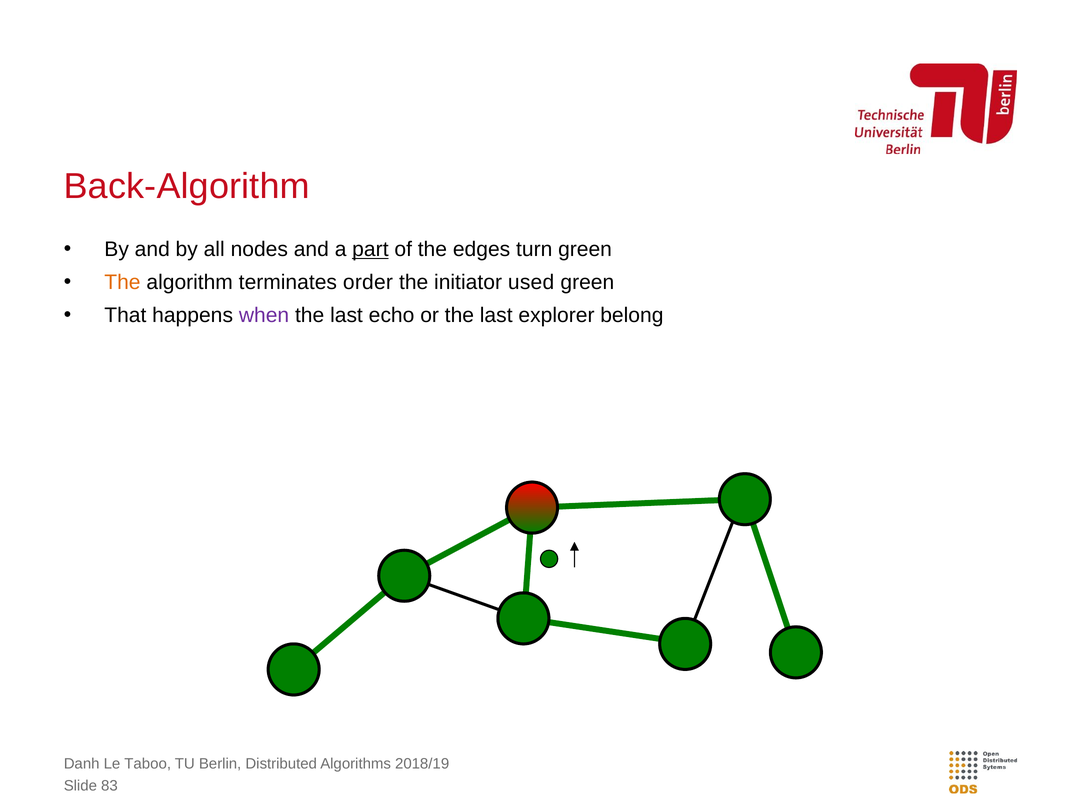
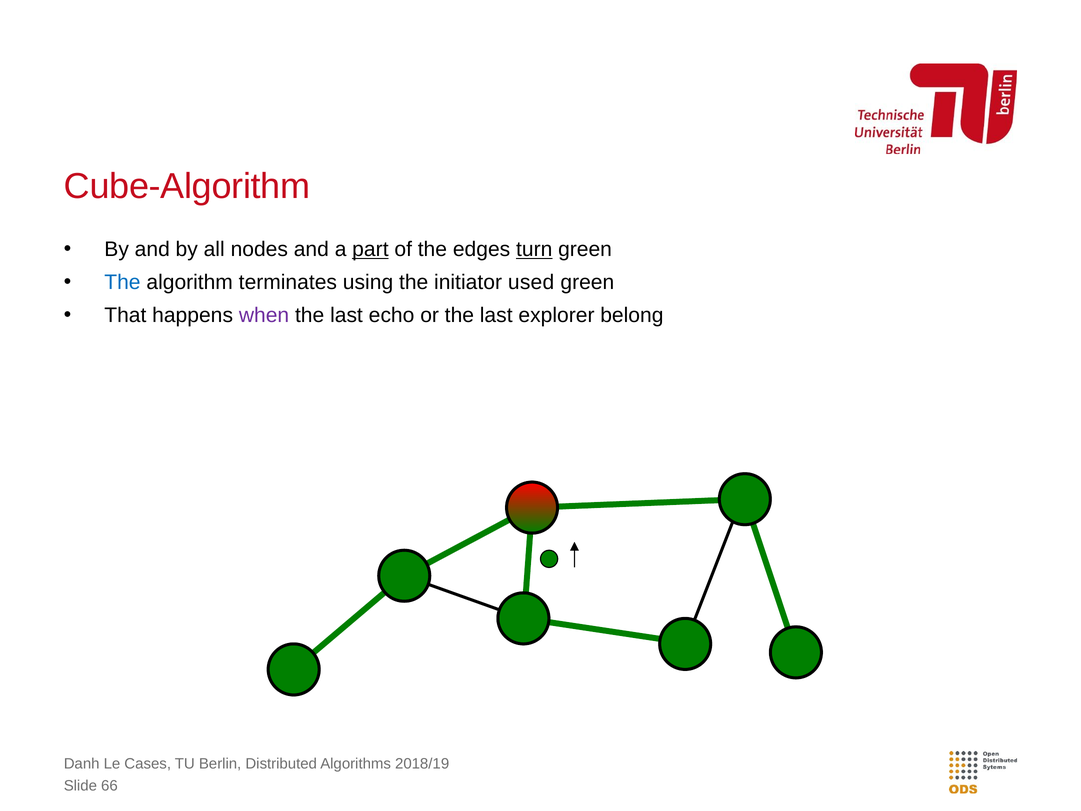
Back-Algorithm: Back-Algorithm -> Cube-Algorithm (187, 186)
turn underline: none -> present (534, 249)
The colour: orange -> blue (122, 282)
order: order -> using (368, 282)
Taboo: Taboo -> Cases (148, 763)
83: 83 -> 66 (109, 785)
